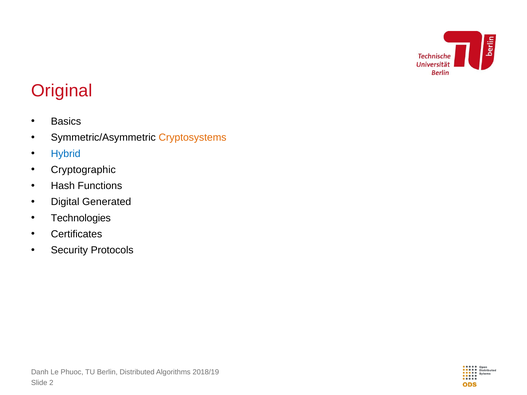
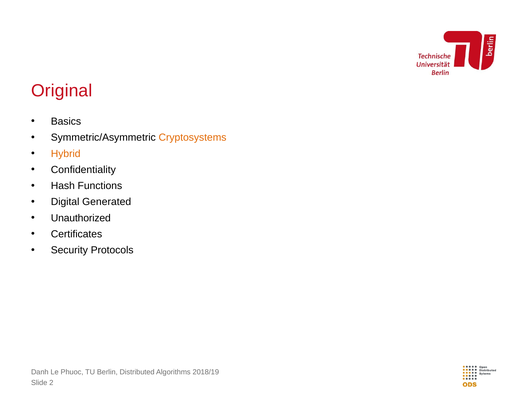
Hybrid colour: blue -> orange (66, 154)
Cryptographic: Cryptographic -> Confidentiality (83, 170)
Technologies: Technologies -> Unauthorized (81, 218)
